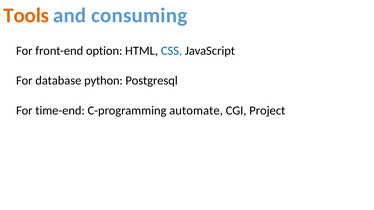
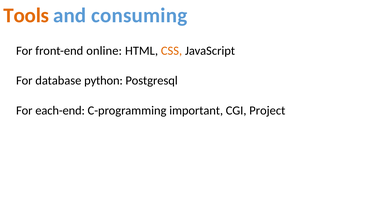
option: option -> online (104, 51)
CSS colour: blue -> orange (172, 51)
time-end: time-end -> each-end (60, 111)
automate: automate -> important (196, 111)
